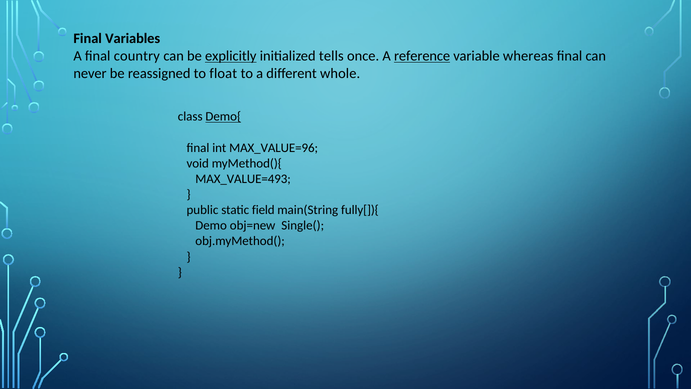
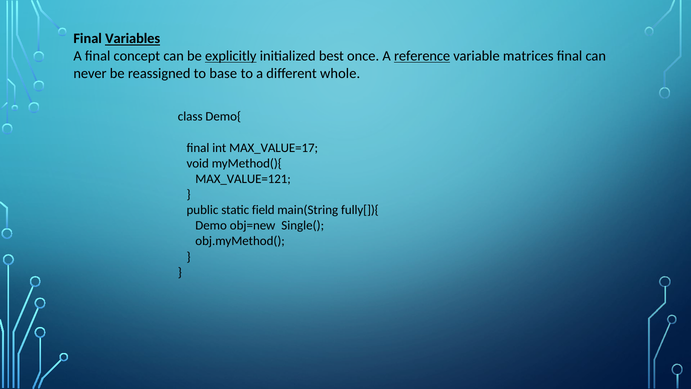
Variables underline: none -> present (133, 39)
country: country -> concept (137, 56)
tells: tells -> best (331, 56)
whereas: whereas -> matrices (528, 56)
float: float -> base (223, 73)
Demo{ underline: present -> none (223, 117)
MAX_VALUE=96: MAX_VALUE=96 -> MAX_VALUE=17 (274, 148)
MAX_VALUE=493: MAX_VALUE=493 -> MAX_VALUE=121 (243, 179)
